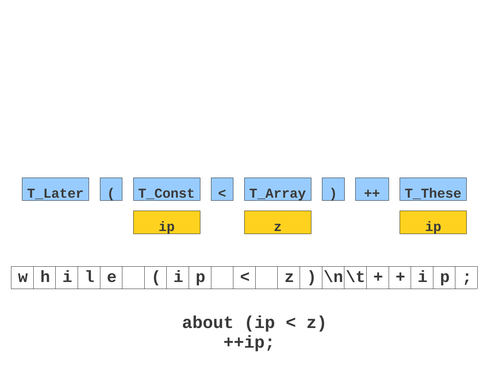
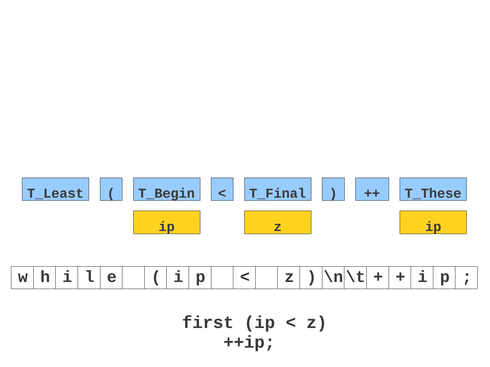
T_Later: T_Later -> T_Least (55, 194)
T_Const: T_Const -> T_Begin (167, 194)
T_Array: T_Array -> T_Final (278, 194)
about: about -> first (208, 323)
